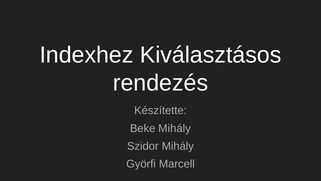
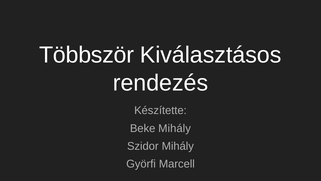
Indexhez: Indexhez -> Többször (87, 55)
